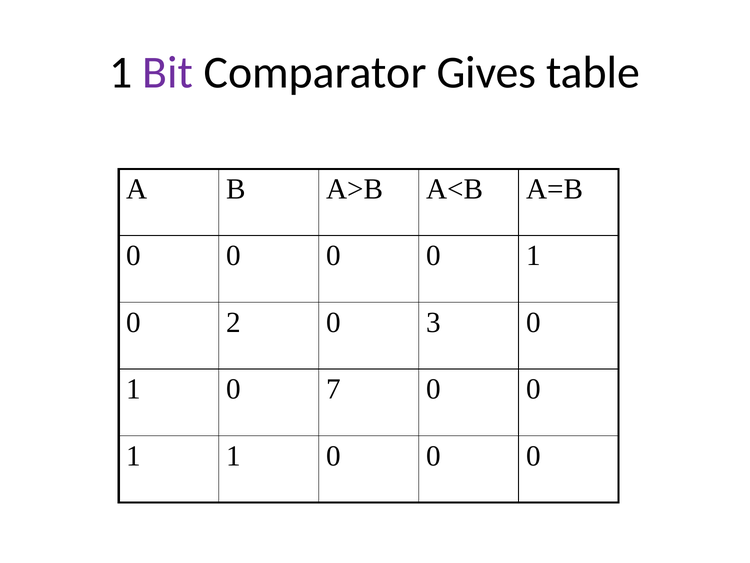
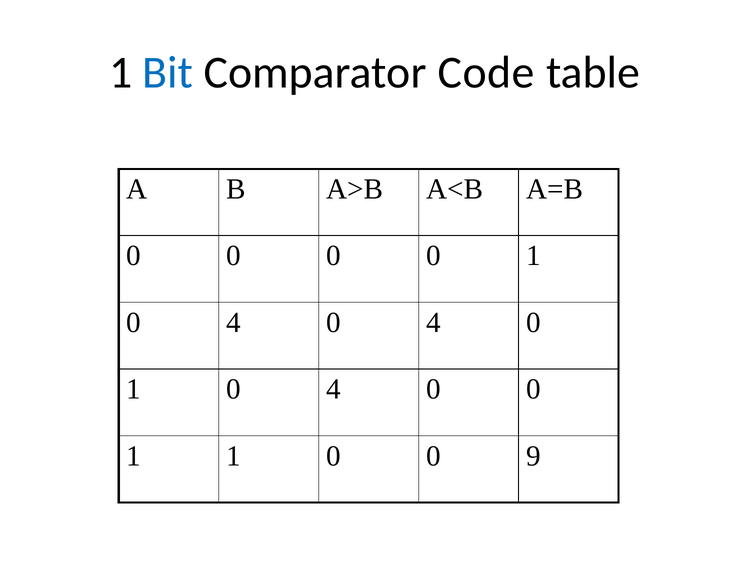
Bit colour: purple -> blue (168, 73)
Gives: Gives -> Code (486, 73)
2: 2 -> 4 (234, 322)
3: 3 -> 4 (433, 322)
7: 7 -> 4 (334, 389)
1 0 0 0: 0 -> 9 (533, 455)
